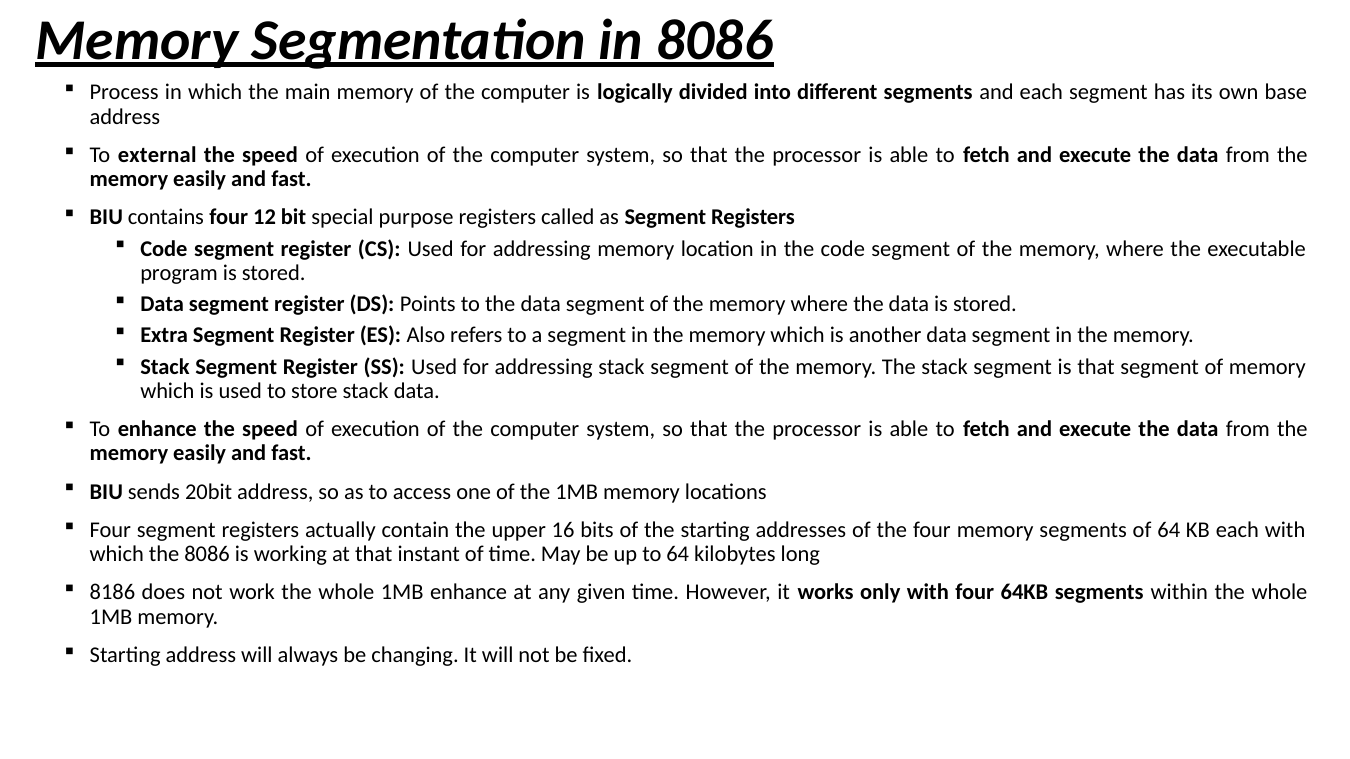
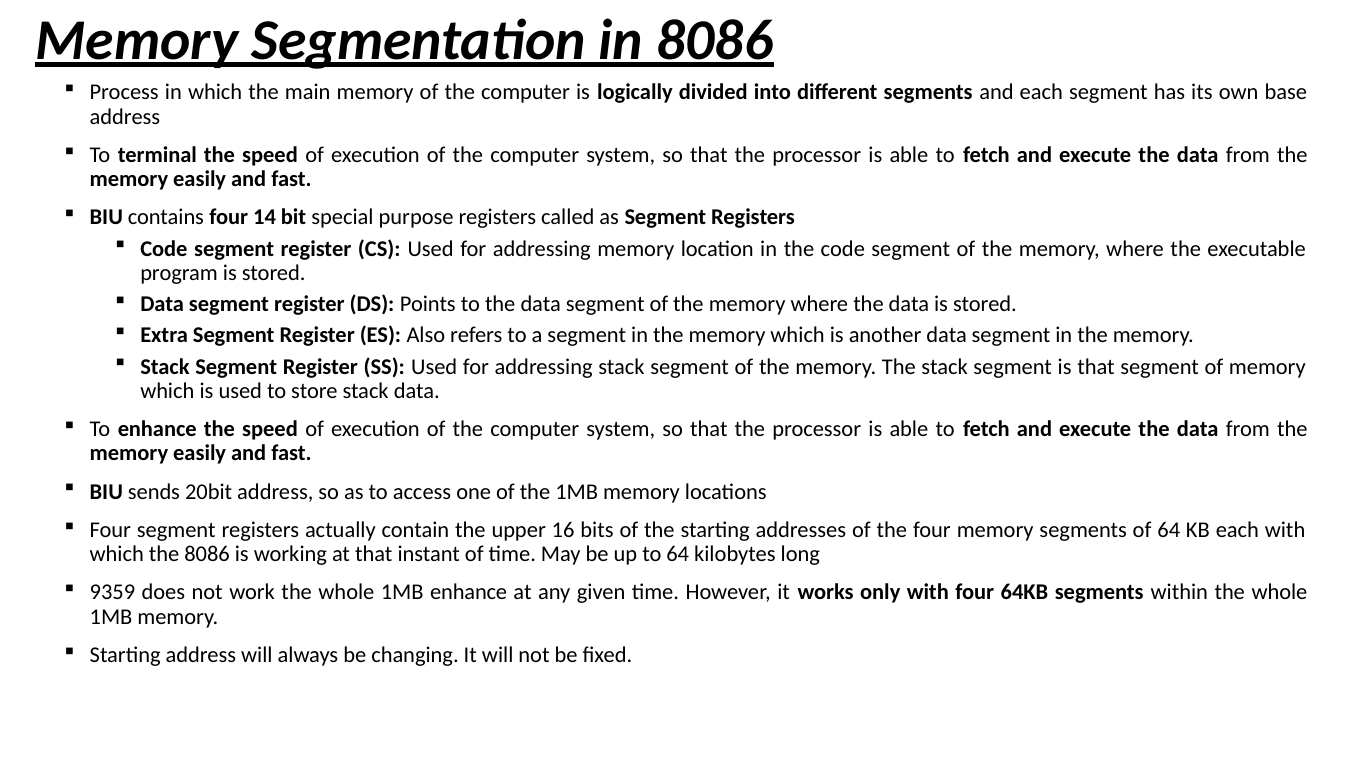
external: external -> terminal (157, 155)
12: 12 -> 14 (265, 218)
8186: 8186 -> 9359 (112, 593)
